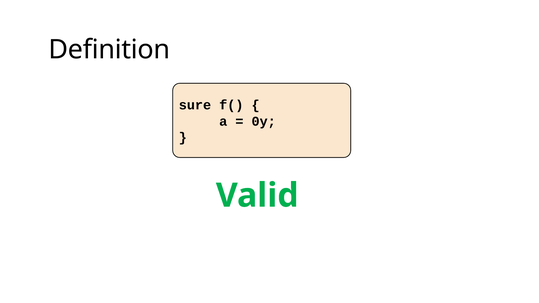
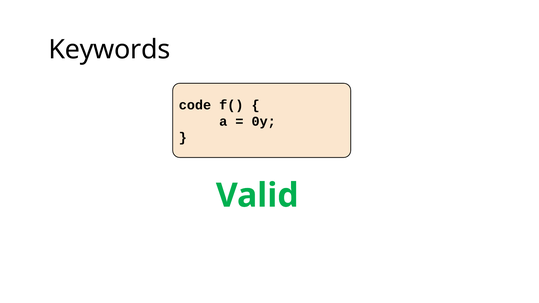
Definition: Definition -> Keywords (109, 50)
sure: sure -> code (195, 105)
